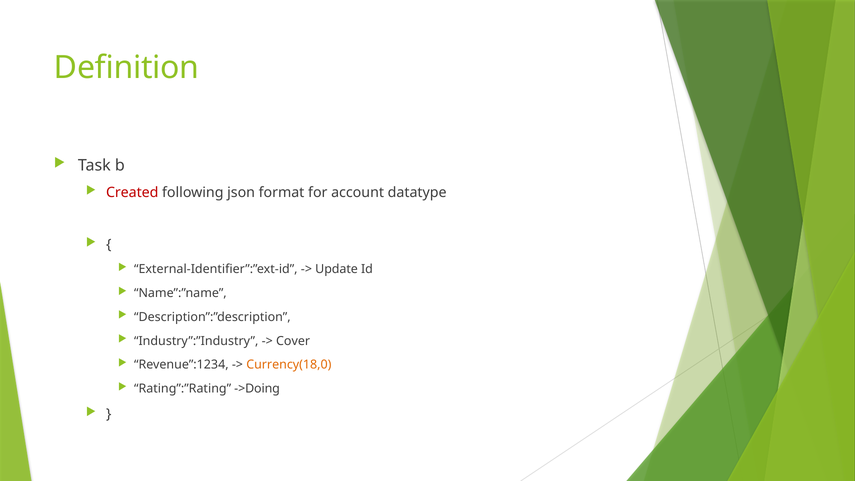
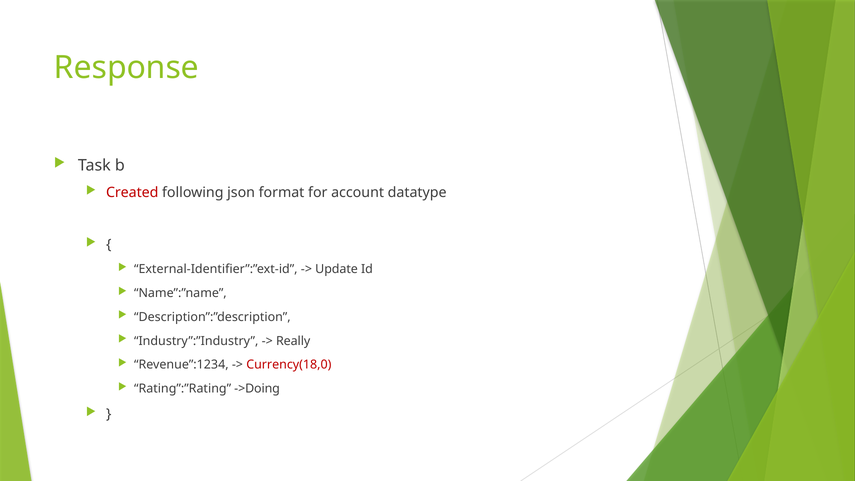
Definition: Definition -> Response (126, 67)
Cover: Cover -> Really (293, 341)
Currency(18,0 colour: orange -> red (289, 365)
